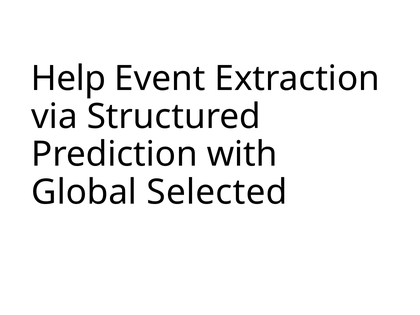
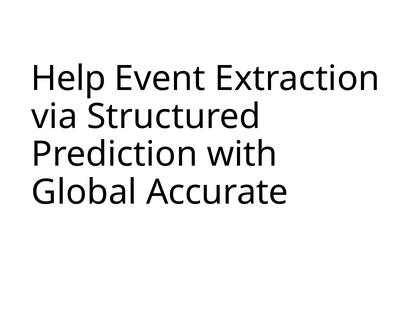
Selected: Selected -> Accurate (217, 192)
